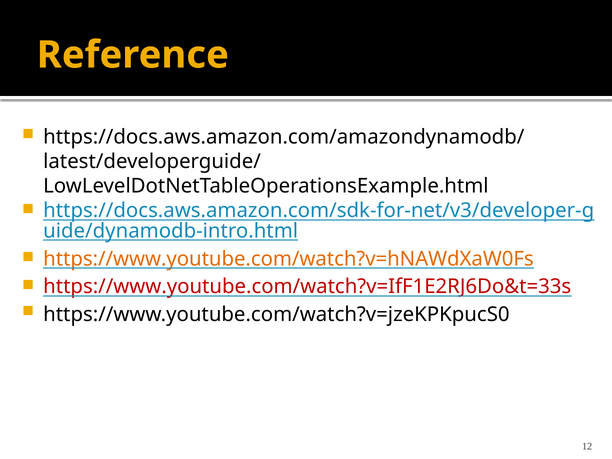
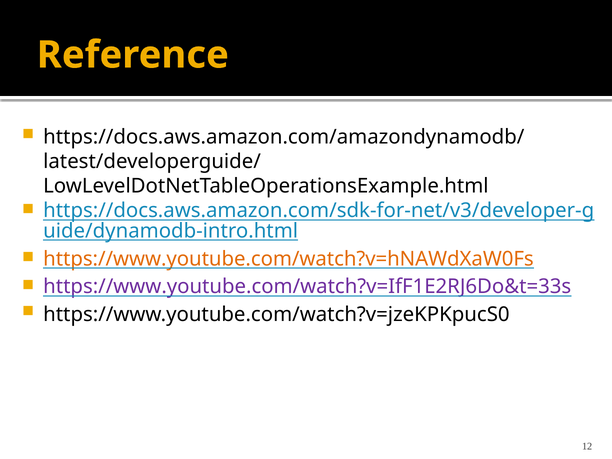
https://www.youtube.com/watch?v=IfF1E2RJ6Do&t=33s colour: red -> purple (307, 287)
